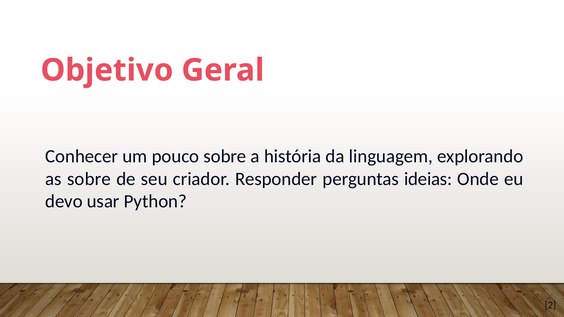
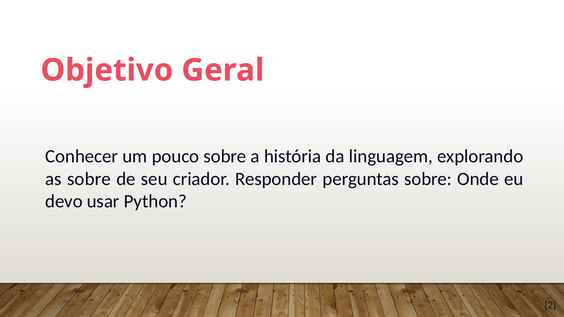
perguntas ideias: ideias -> sobre (428, 179)
